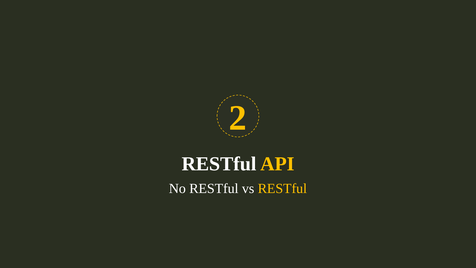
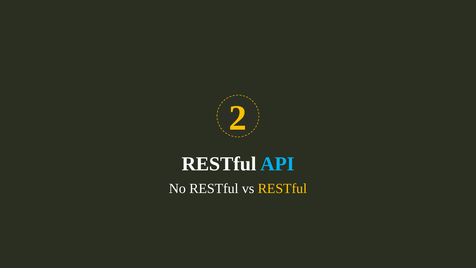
API colour: yellow -> light blue (277, 164)
